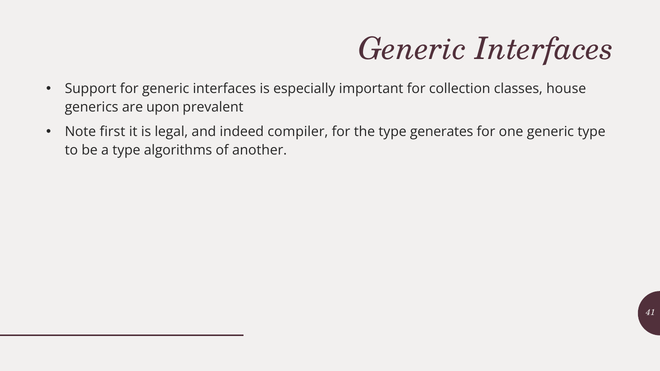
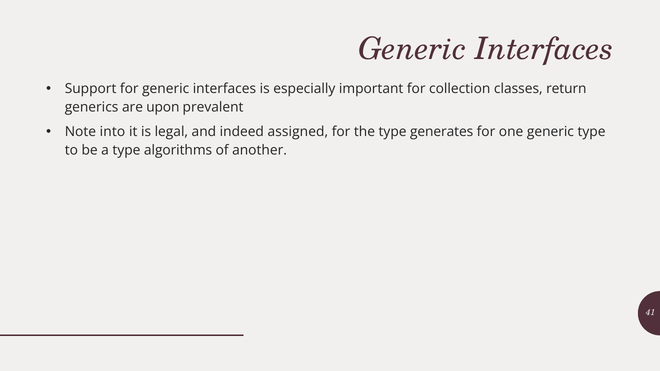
house: house -> return (566, 89)
first: first -> into (112, 132)
compiler: compiler -> assigned (298, 132)
